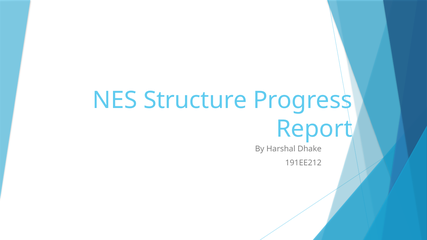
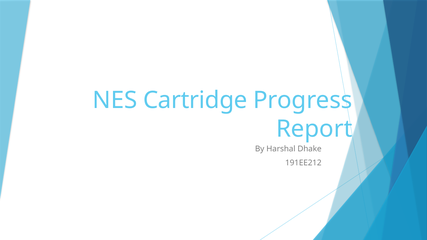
Structure: Structure -> Cartridge (195, 100)
